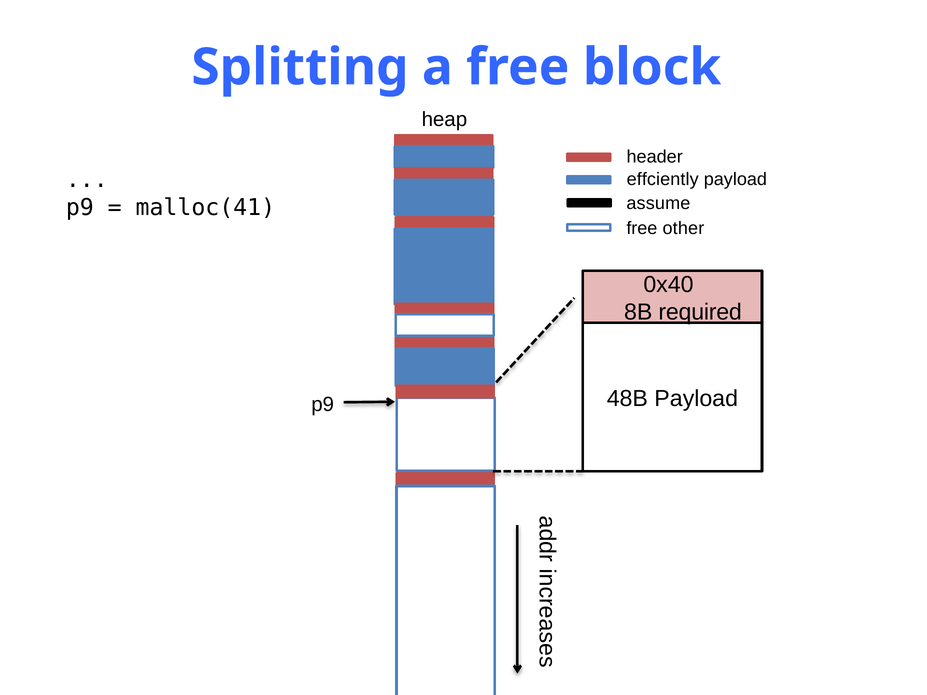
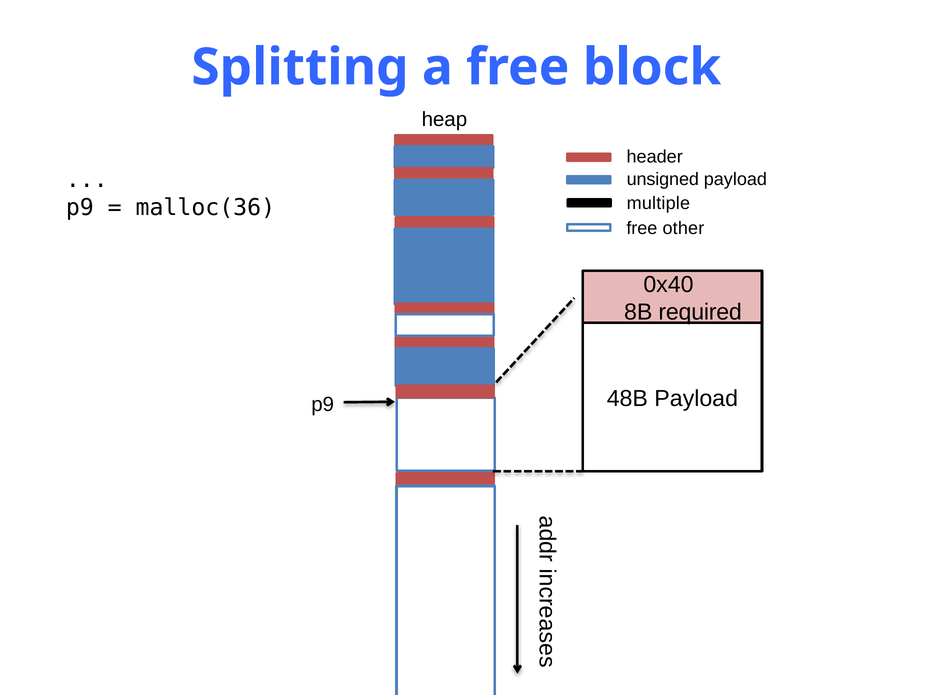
effciently: effciently -> unsigned (663, 180)
assume: assume -> multiple (658, 203)
malloc(41: malloc(41 -> malloc(36 (205, 208)
